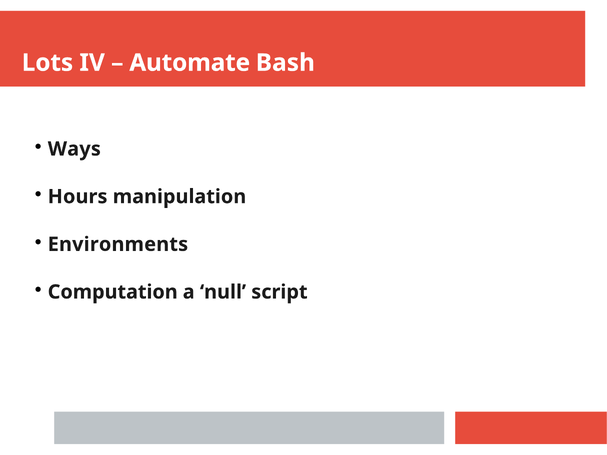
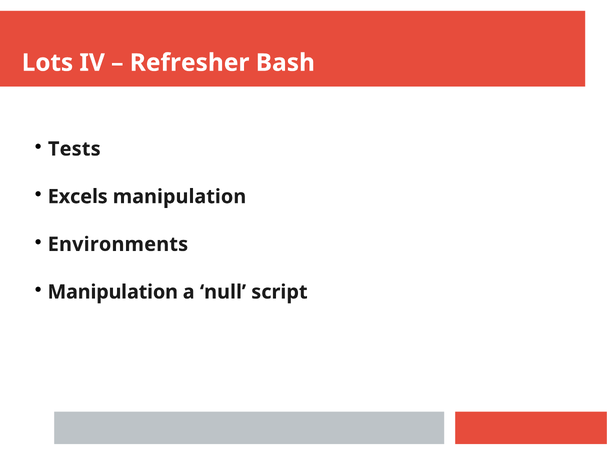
Automate: Automate -> Refresher (190, 63)
Ways: Ways -> Tests (74, 149)
Hours: Hours -> Excels (78, 197)
Computation: Computation -> Manipulation (113, 292)
